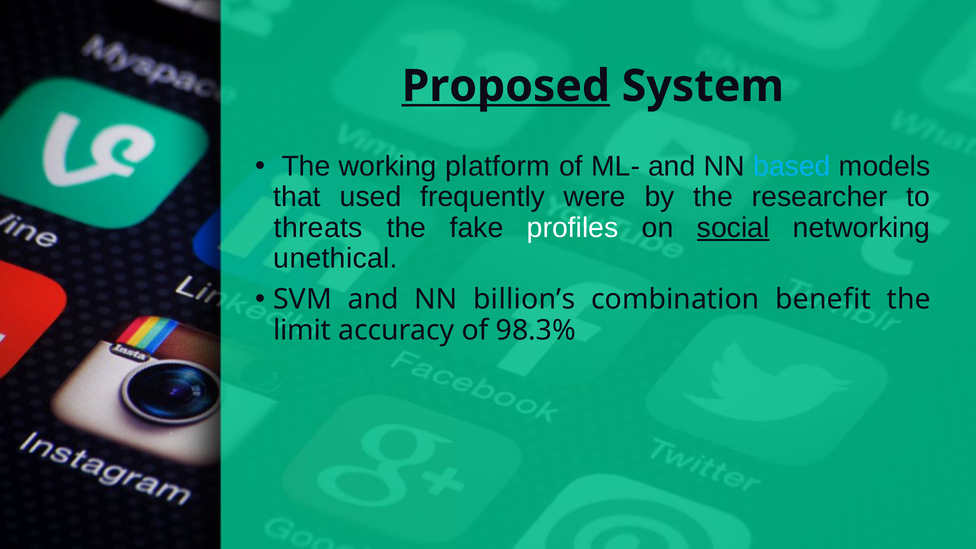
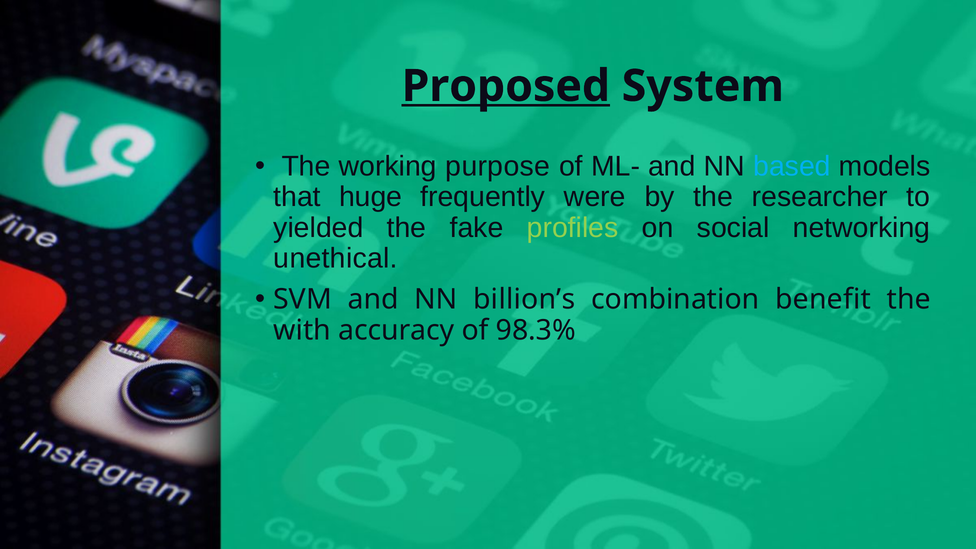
platform: platform -> purpose (498, 166)
used: used -> huge (371, 197)
threats: threats -> yielded (318, 228)
profiles colour: white -> light green (573, 228)
social underline: present -> none (733, 228)
limit: limit -> with (302, 330)
